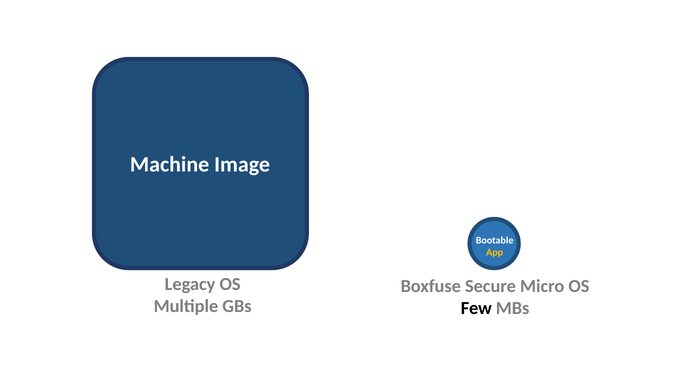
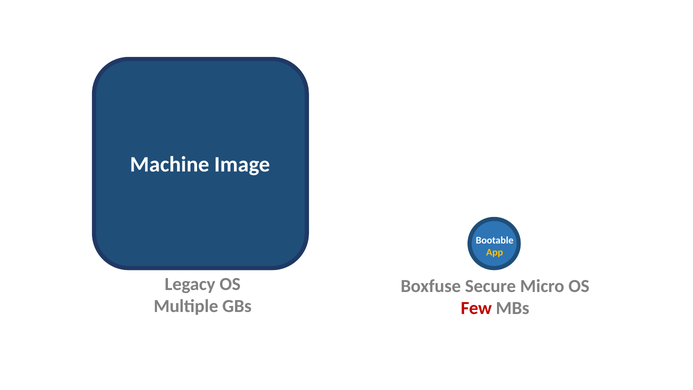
Few colour: black -> red (476, 308)
